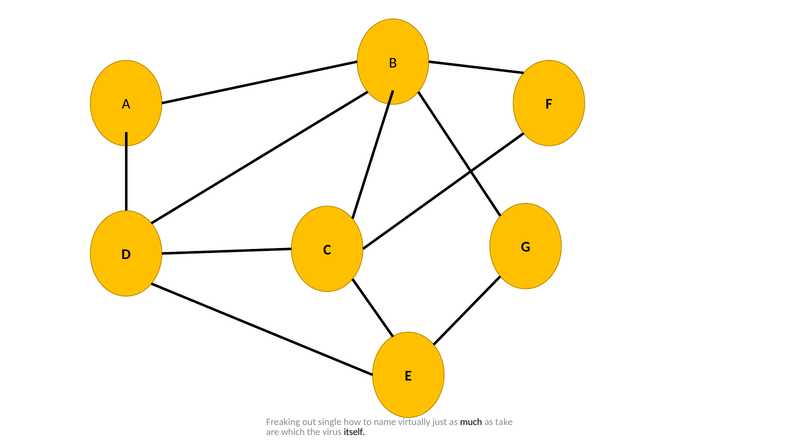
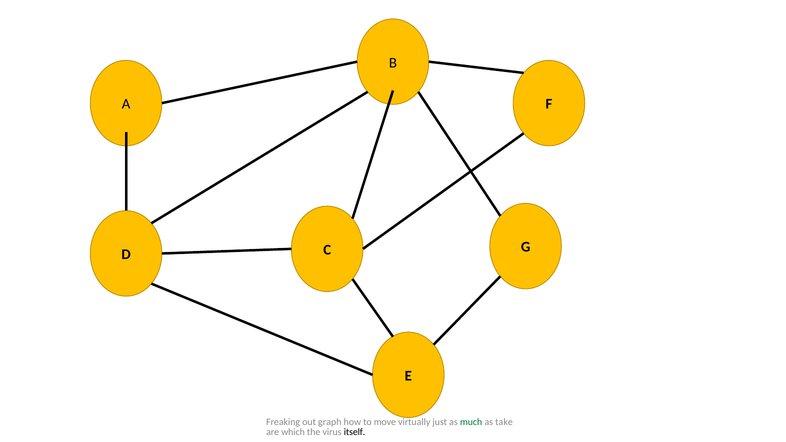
single: single -> graph (330, 422)
name: name -> move (385, 422)
much colour: black -> green (471, 422)
